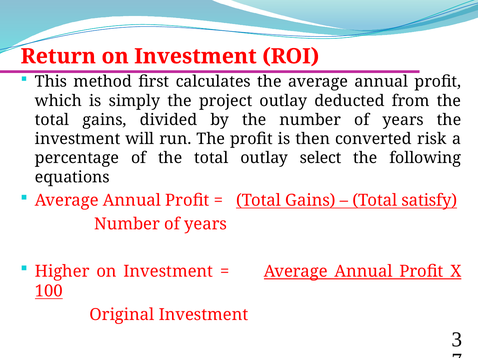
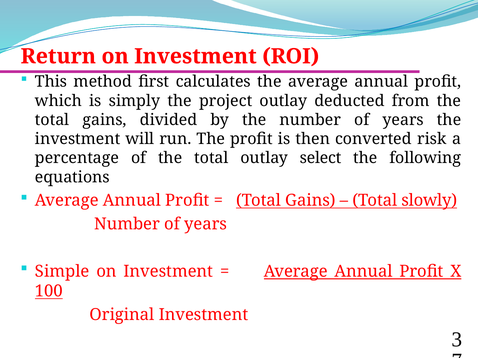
satisfy: satisfy -> slowly (429, 201)
Higher: Higher -> Simple (62, 272)
